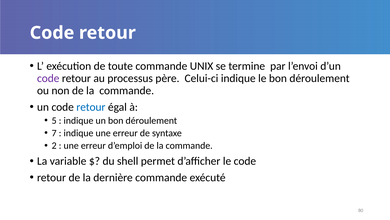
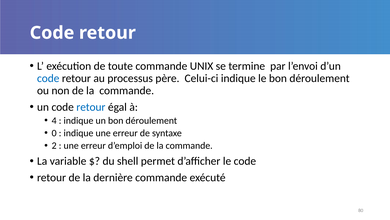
code colour: purple -> blue (48, 78)
5: 5 -> 4 (54, 120)
7: 7 -> 0 (54, 133)
